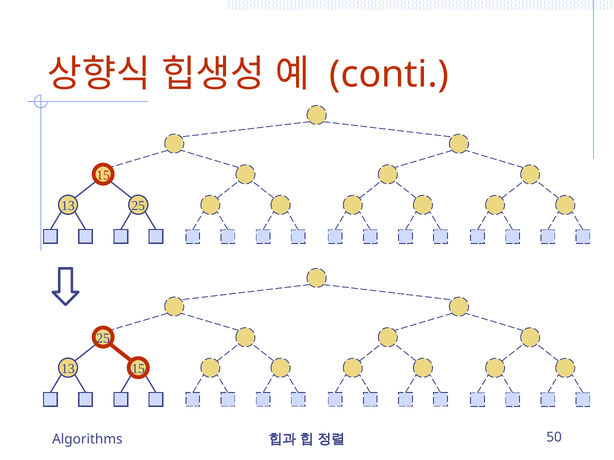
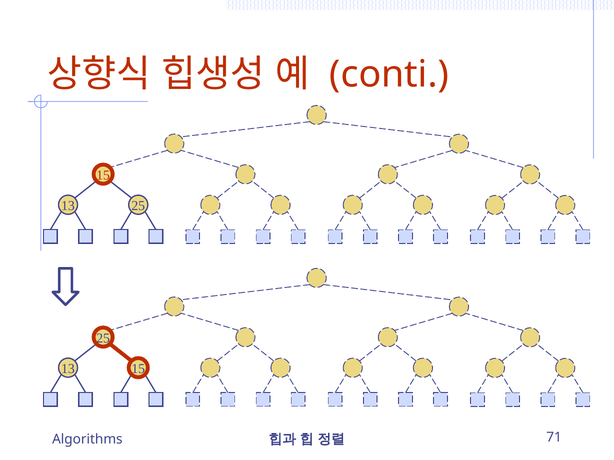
50: 50 -> 71 (554, 438)
